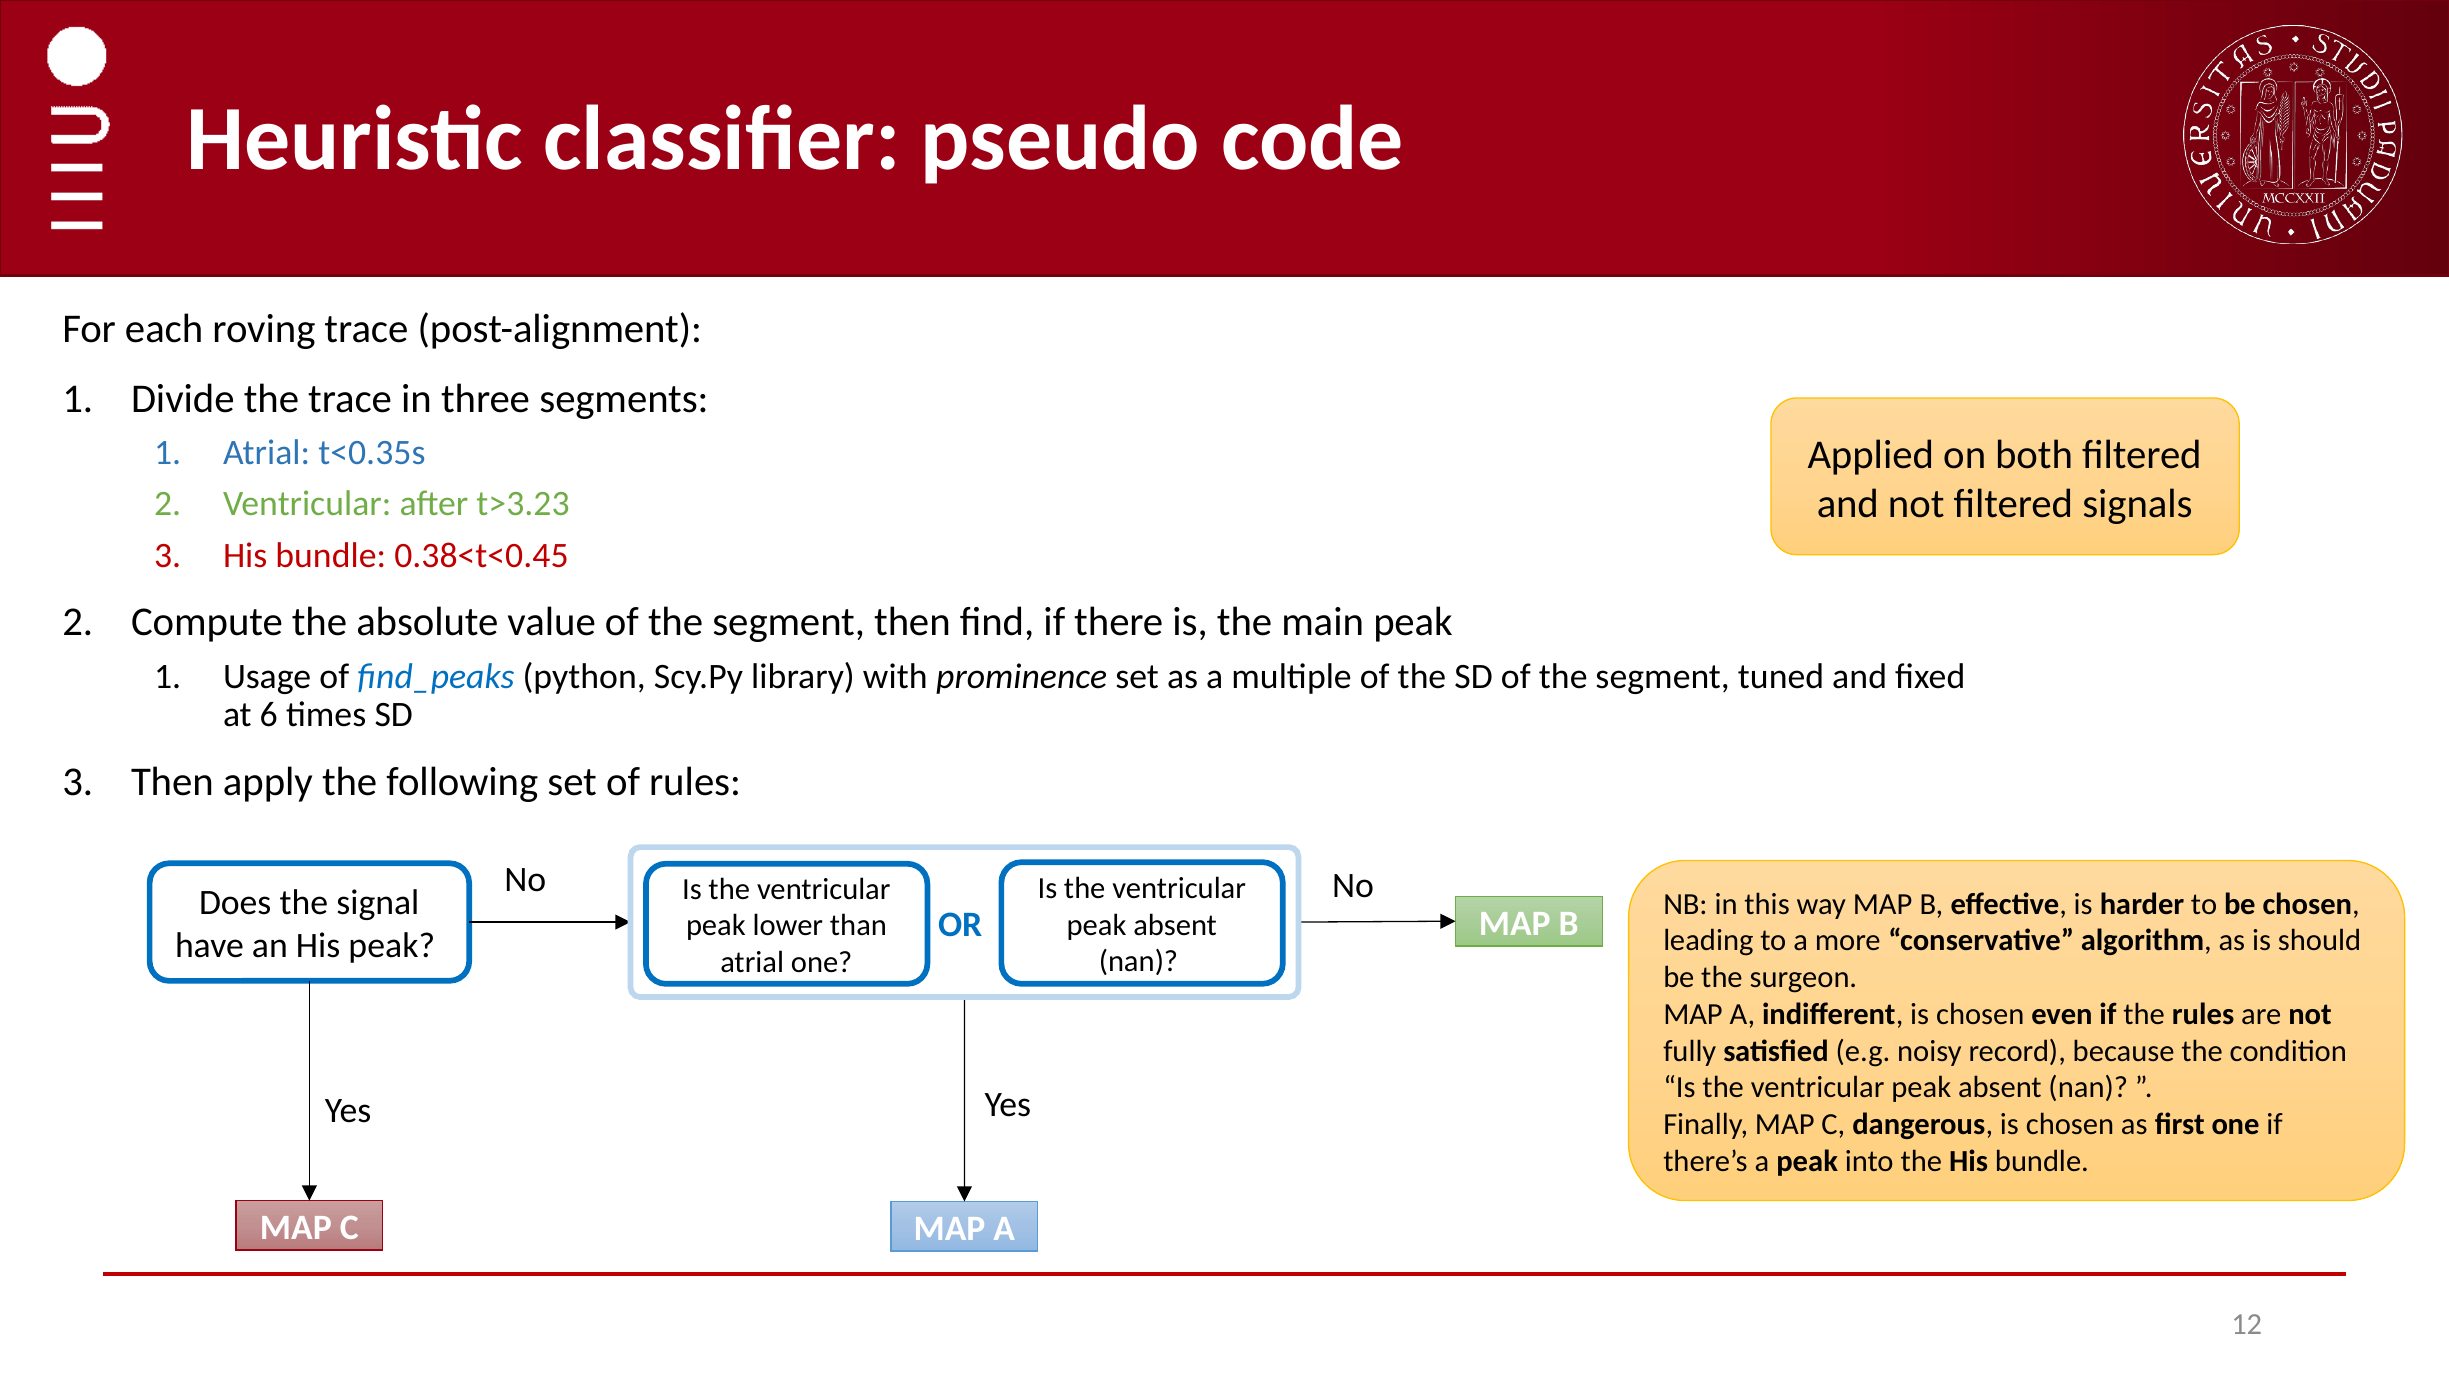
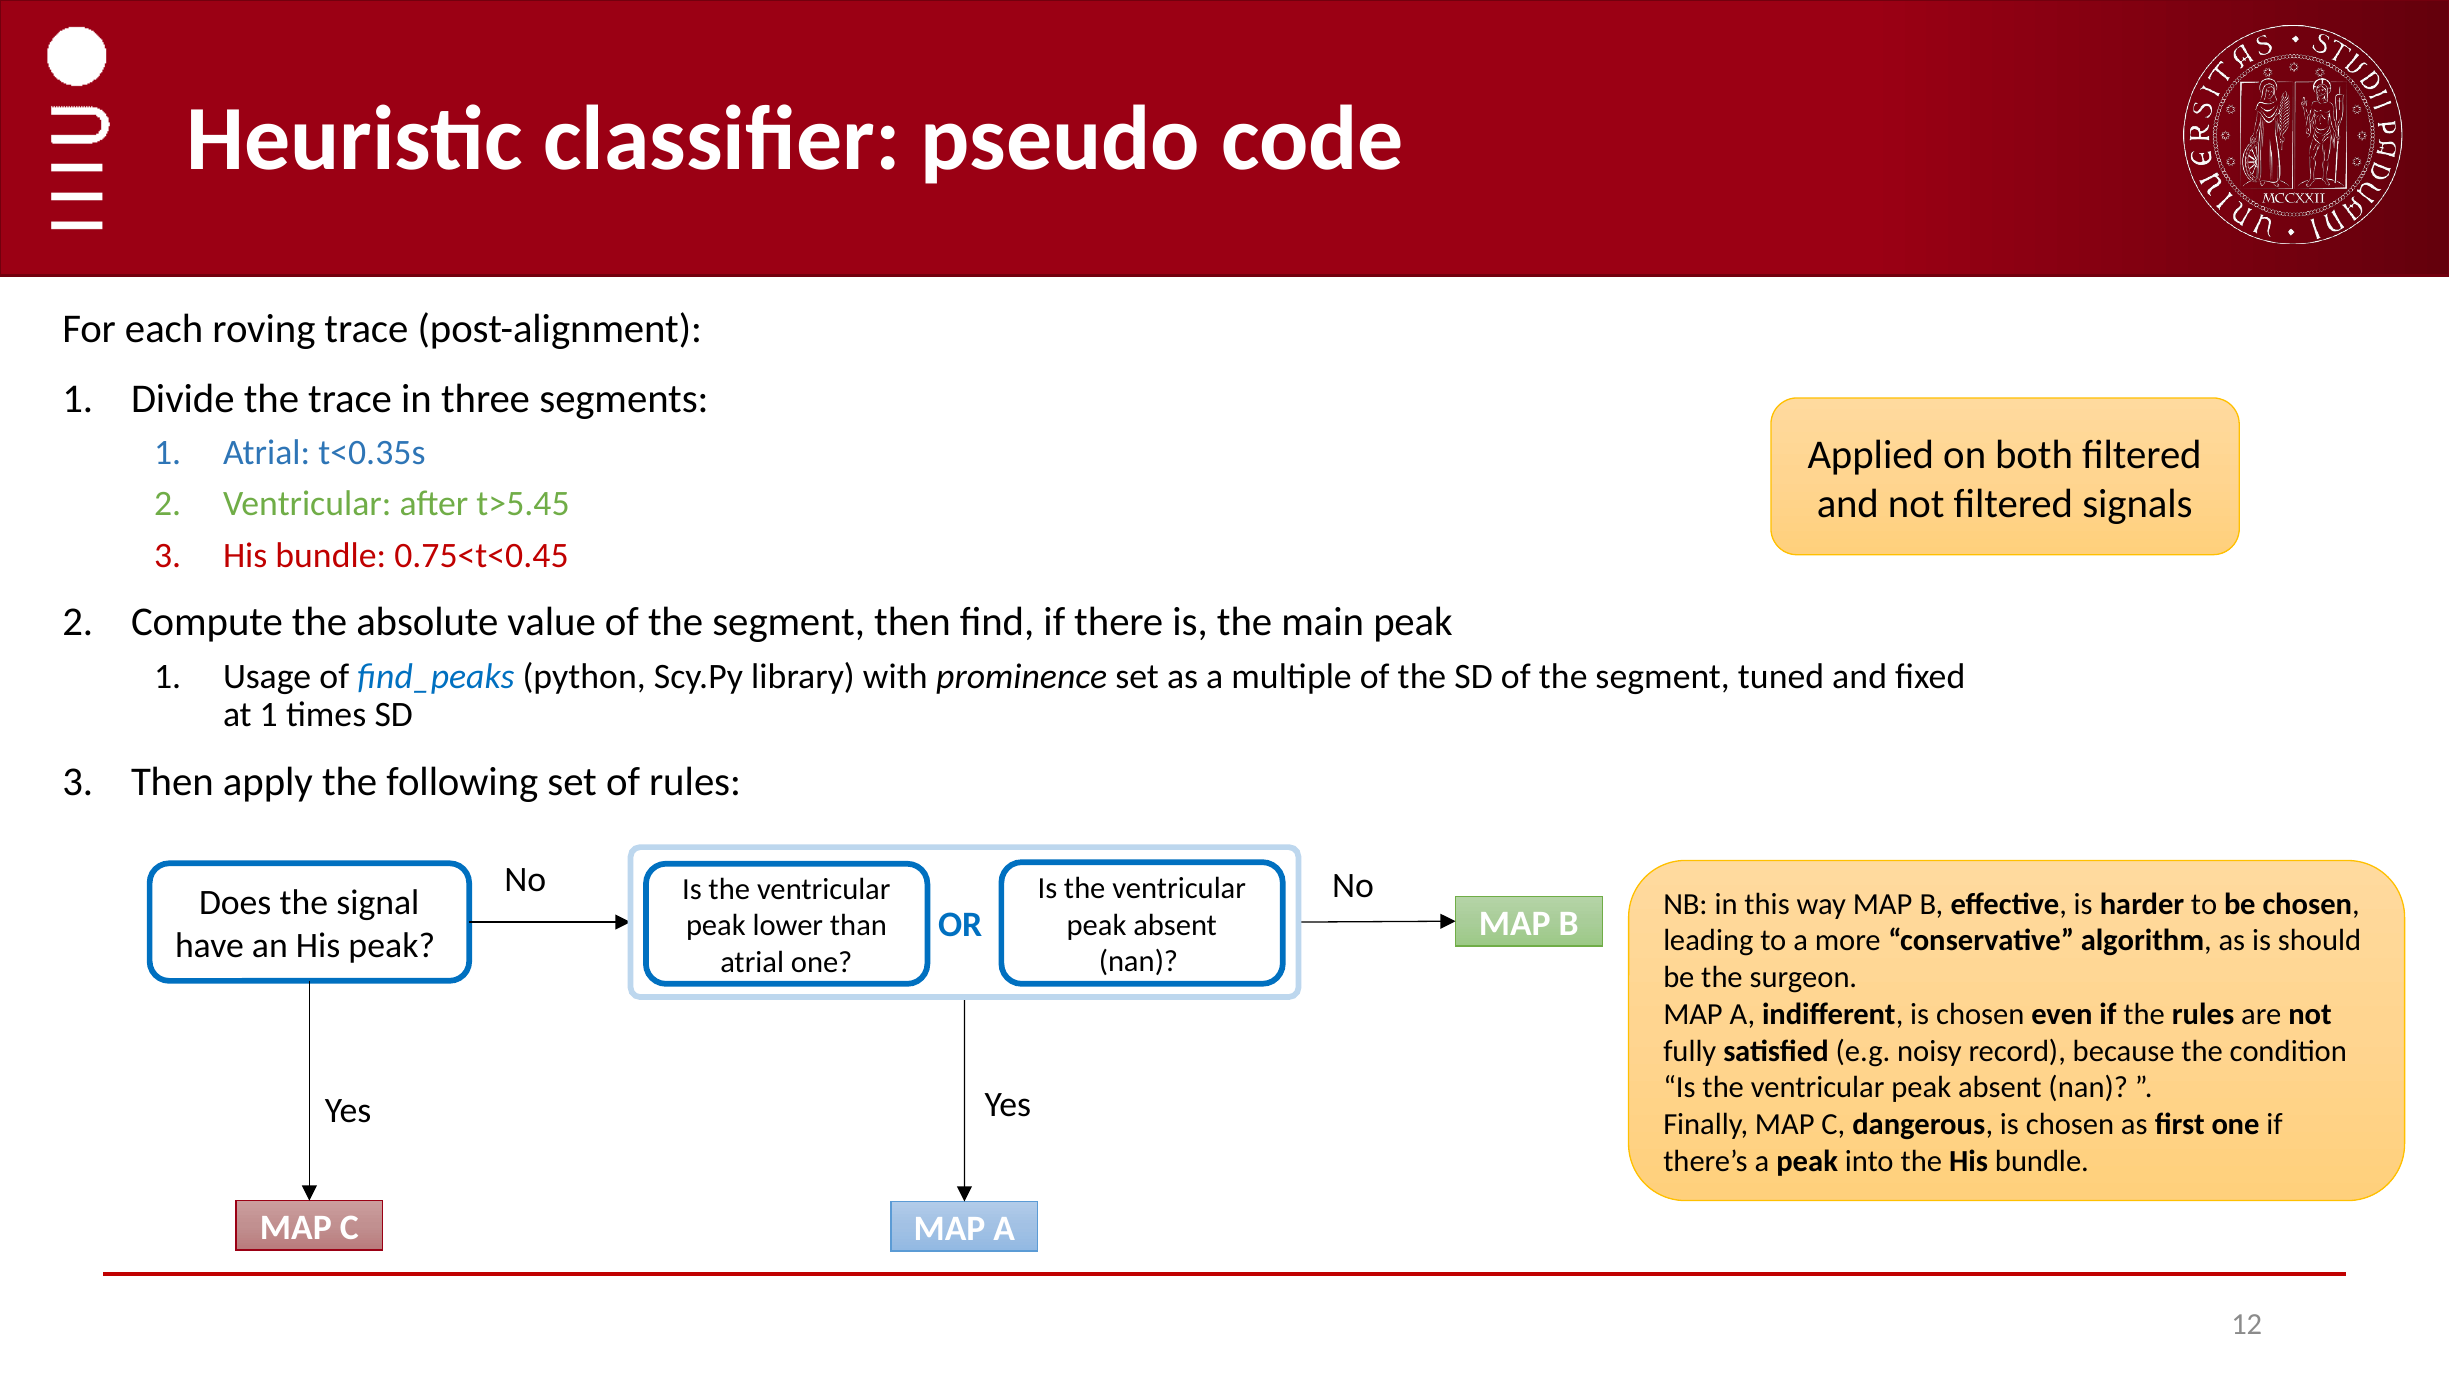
t>3.23: t>3.23 -> t>5.45 (523, 504)
0.38<t<0.45: 0.38<t<0.45 -> 0.75<t<0.45 (481, 555)
at 6: 6 -> 1 (269, 715)
